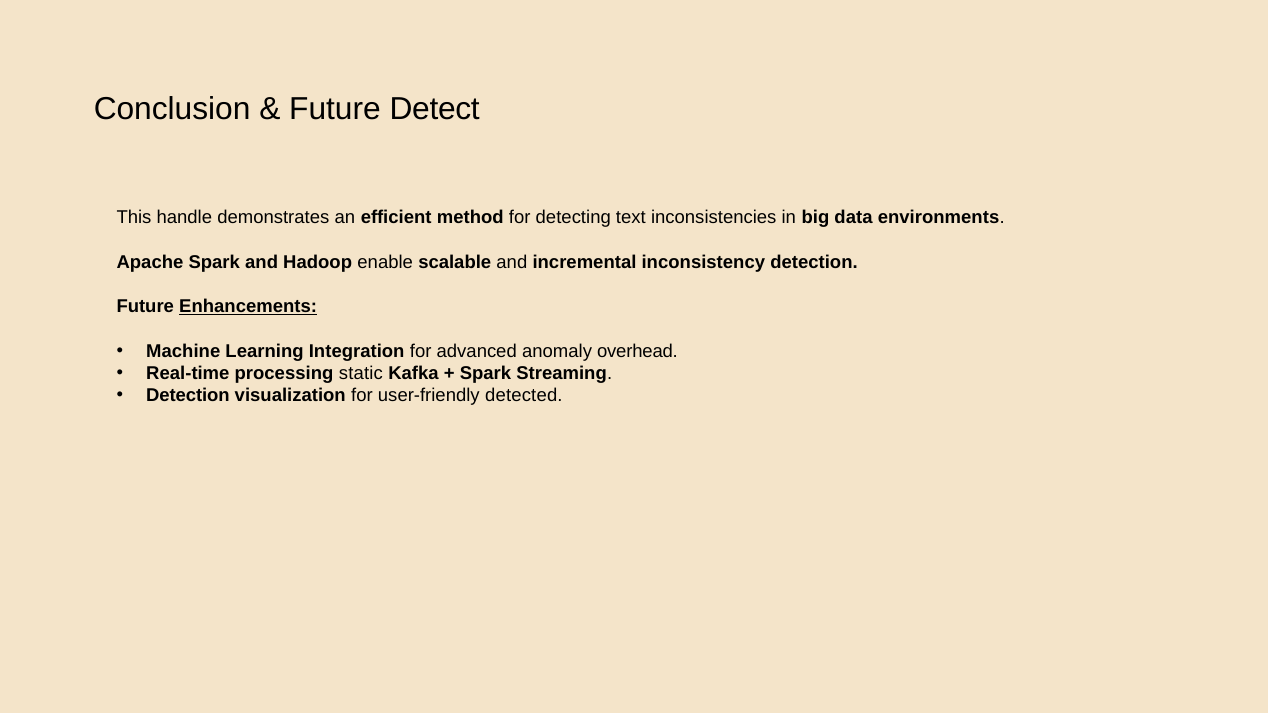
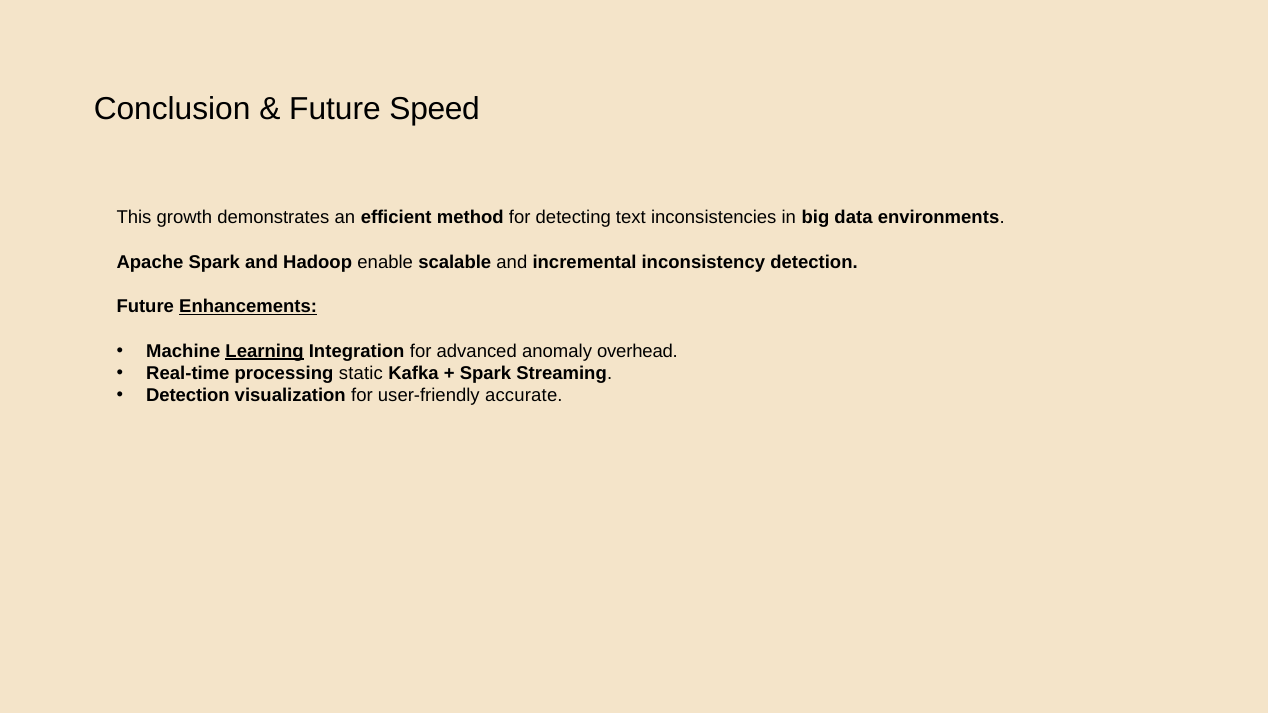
Detect: Detect -> Speed (435, 109)
handle: handle -> growth (184, 218)
Learning underline: none -> present (265, 351)
detected: detected -> accurate (524, 396)
